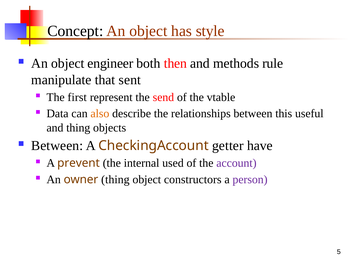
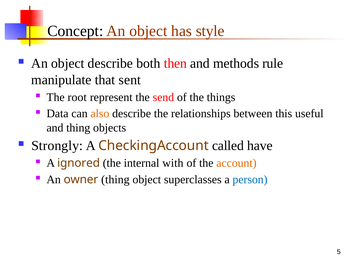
object engineer: engineer -> describe (110, 63)
first: first -> root (77, 97)
vtable: vtable -> things (221, 97)
Between: Between -> Strongly (57, 145)
getter: getter -> called (228, 145)
prevent: prevent -> ignored (79, 163)
used: used -> with (173, 163)
account colour: purple -> orange (236, 163)
constructors: constructors -> superclasses (193, 179)
person colour: purple -> blue (250, 179)
